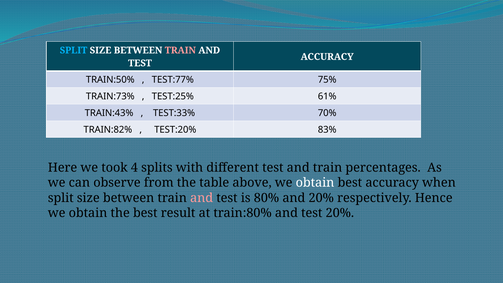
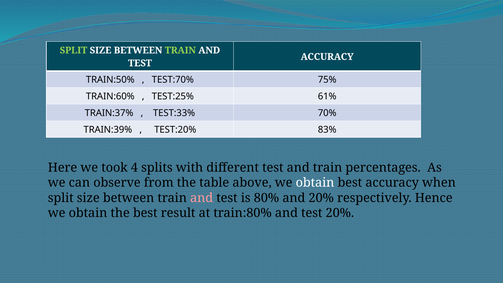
SPLIT colour: light blue -> light green (74, 50)
TRAIN colour: pink -> light green (180, 50)
TEST:77%: TEST:77% -> TEST:70% (173, 80)
TRAIN:73%: TRAIN:73% -> TRAIN:60% (110, 96)
TRAIN:43%: TRAIN:43% -> TRAIN:37% (109, 113)
TRAIN:82%: TRAIN:82% -> TRAIN:39% (108, 130)
